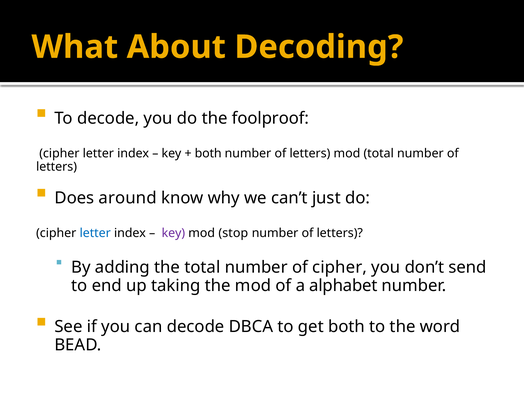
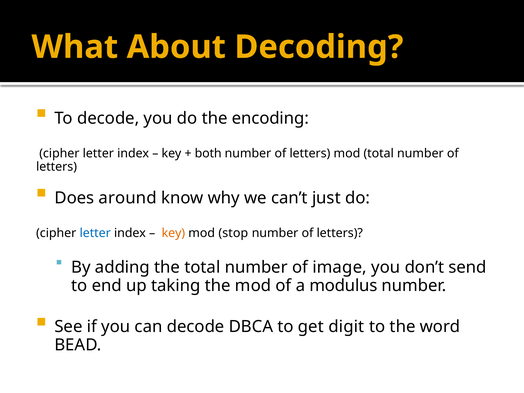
foolproof: foolproof -> encoding (270, 118)
key colour: purple -> orange (173, 233)
of cipher: cipher -> image (340, 267)
alphabet: alphabet -> modulus (343, 285)
get both: both -> digit (346, 327)
